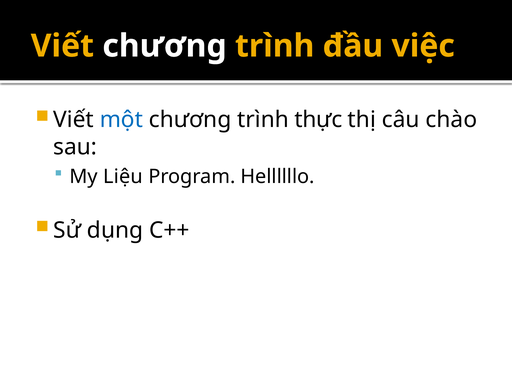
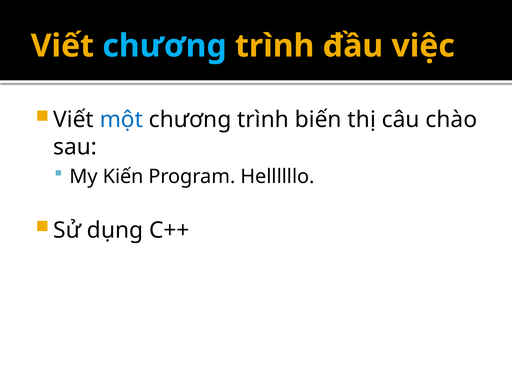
chương colour: white -> light blue (165, 46)
thực: thực -> biến (318, 120)
Liệu: Liệu -> Kiến (123, 176)
